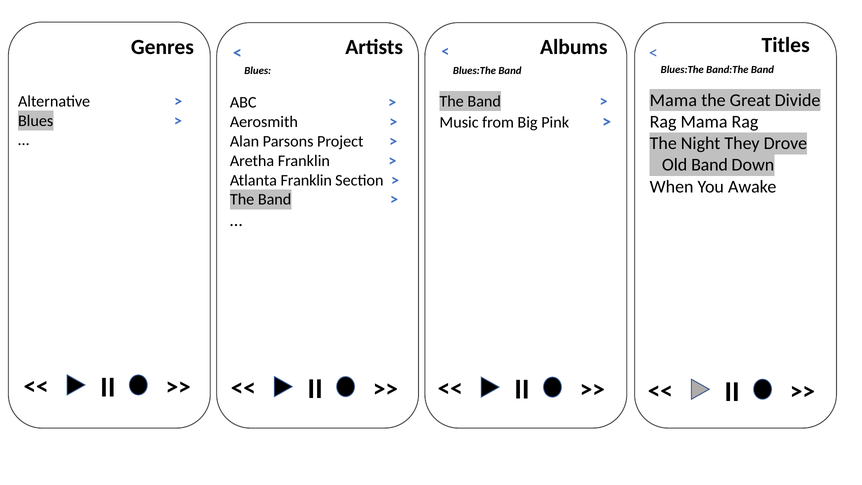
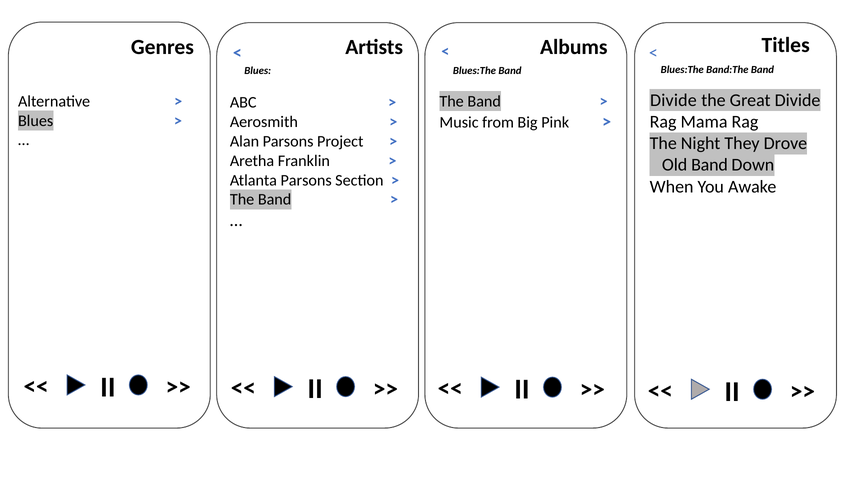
Mama: Mama -> Divide (673, 100)
Atlanta Franklin: Franklin -> Parsons (306, 180)
